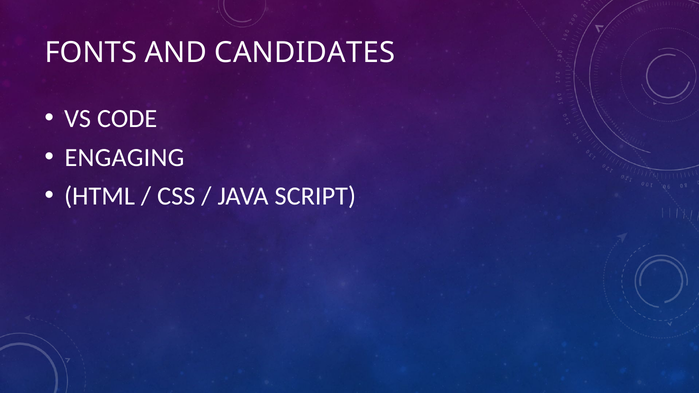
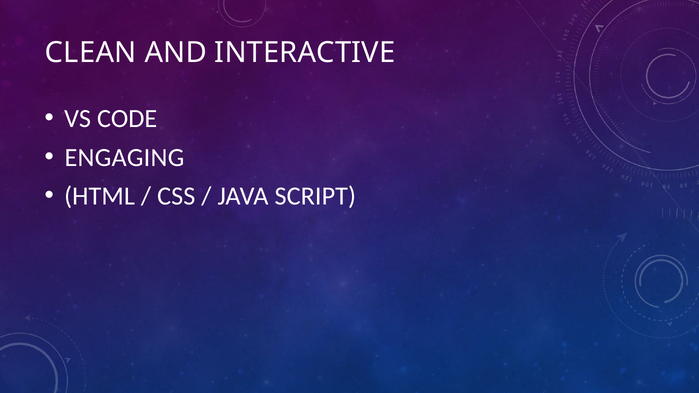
FONTS: FONTS -> CLEAN (91, 53)
CANDIDATES: CANDIDATES -> INTERACTIVE (305, 53)
